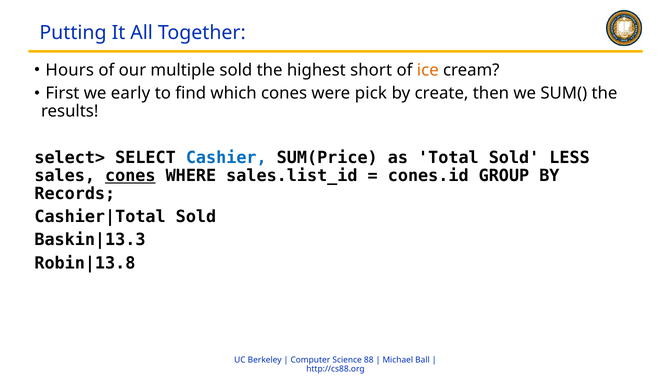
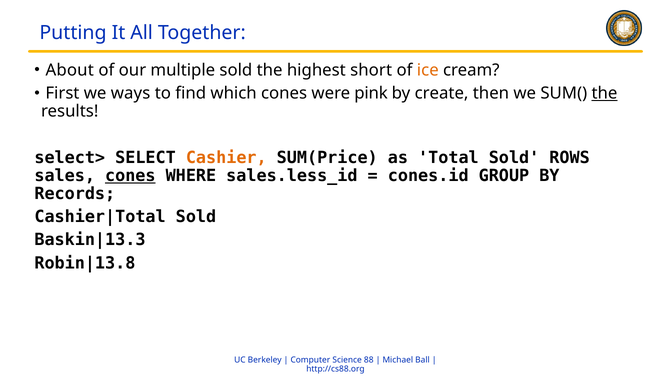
Hours: Hours -> About (70, 70)
early: early -> ways (131, 93)
pick: pick -> pink (371, 93)
the underline: none -> present (604, 93)
Cashier colour: blue -> orange (226, 158)
LESS: LESS -> ROWS (570, 158)
sales.list_id: sales.list_id -> sales.less_id (292, 176)
